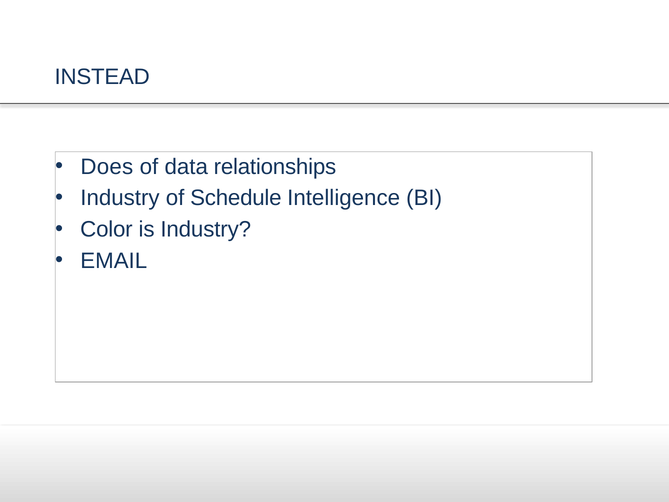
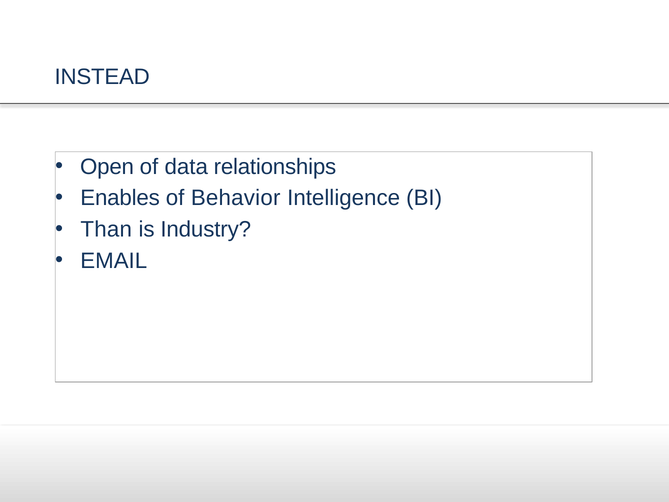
Does: Does -> Open (107, 167)
Industry: Industry -> Enables (120, 198)
Schedule: Schedule -> Behavior (236, 198)
Color: Color -> Than (106, 229)
